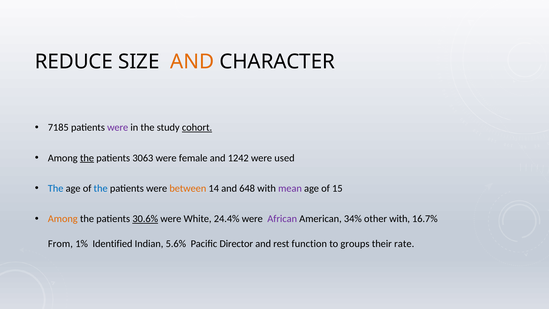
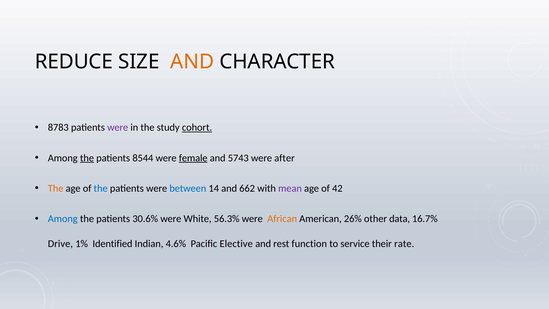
7185: 7185 -> 8783 (58, 128)
3063: 3063 -> 8544 (143, 158)
female underline: none -> present (193, 158)
1242: 1242 -> 5743 (238, 158)
used: used -> after (285, 158)
The colour: blue -> orange (56, 188)
between colour: orange -> blue (188, 188)
648: 648 -> 662 (247, 188)
15: 15 -> 42 (337, 188)
Among colour: orange -> blue (63, 219)
30.6% underline: present -> none (145, 219)
24.4%: 24.4% -> 56.3% (227, 219)
African colour: purple -> orange (282, 219)
34%: 34% -> 26% (353, 219)
other with: with -> data (400, 219)
From: From -> Drive (60, 243)
5.6%: 5.6% -> 4.6% (176, 243)
Director: Director -> Elective (236, 243)
groups: groups -> service (355, 243)
